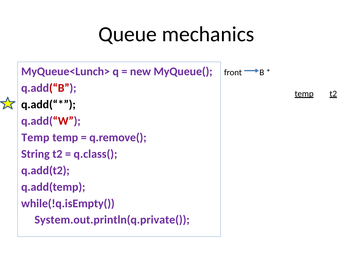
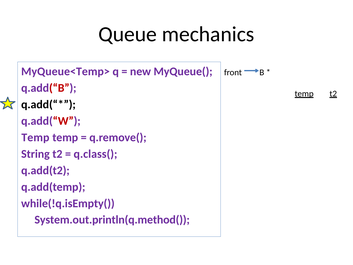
MyQueue<Lunch>: MyQueue<Lunch> -> MyQueue<Temp> (65, 71)
System.out.println(q.private(: System.out.println(q.private( -> System.out.println(q.method( (112, 220)
